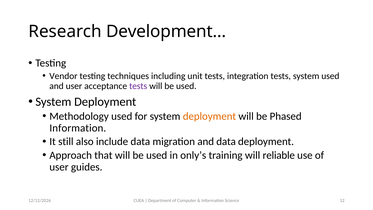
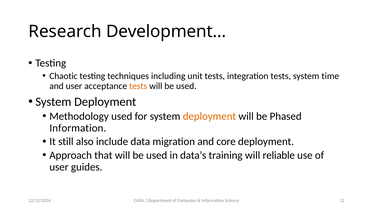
Vendor: Vendor -> Chaotic (63, 76)
system used: used -> time (330, 76)
tests colour: purple -> orange (138, 86)
and data: data -> core (226, 142)
only’s: only’s -> data’s (193, 155)
